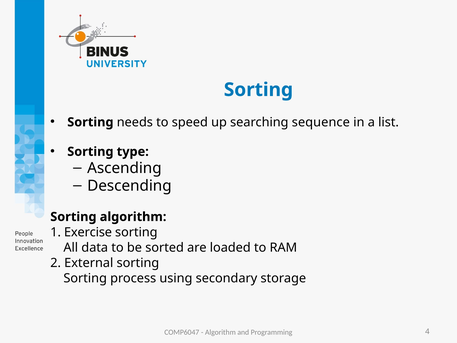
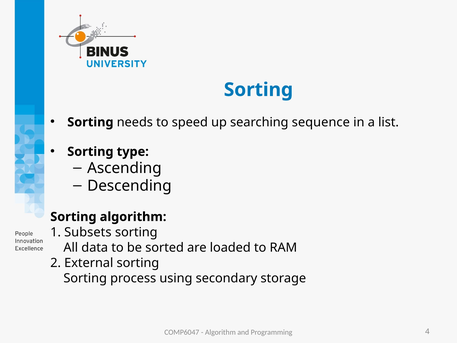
Exercise: Exercise -> Subsets (88, 232)
